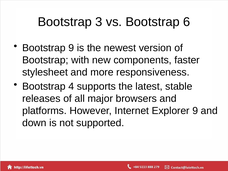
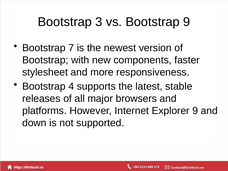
Bootstrap 6: 6 -> 9 (187, 22)
Bootstrap 9: 9 -> 7 (71, 48)
